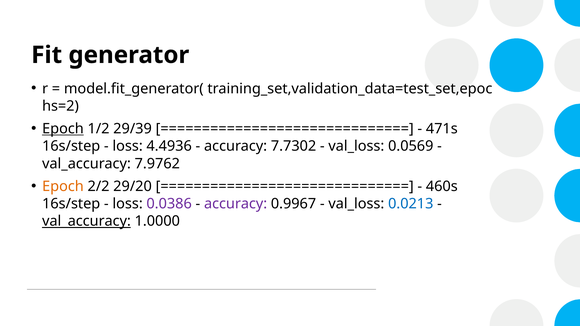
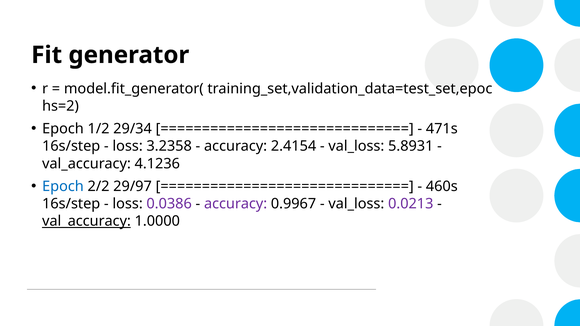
Epoch underline: present -> none (63, 129)
29/39: 29/39 -> 29/34 (133, 129)
4.4936: 4.4936 -> 3.2358 (169, 146)
7.7302: 7.7302 -> 2.4154 (294, 146)
0.0569: 0.0569 -> 5.8931 (411, 146)
7.9762: 7.9762 -> 4.1236 (157, 164)
Epoch colour: orange -> blue (63, 187)
29/20: 29/20 -> 29/97 (133, 187)
0.0213 colour: blue -> purple (411, 204)
